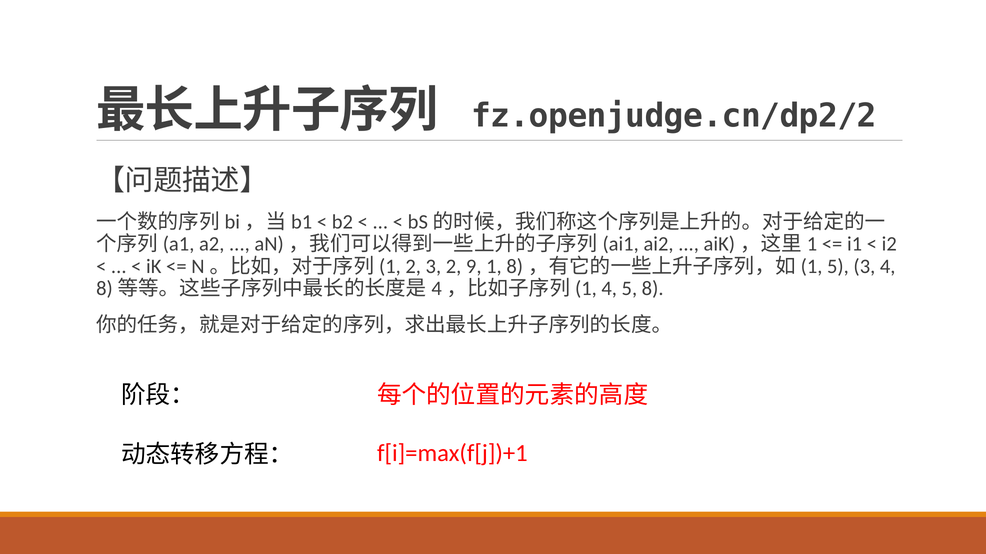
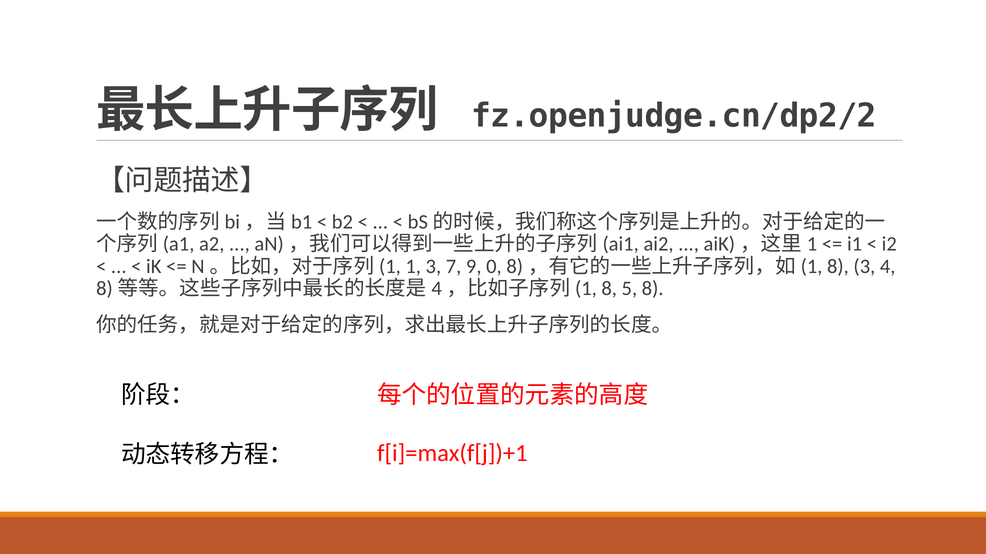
2: 2 -> 1 (413, 267)
3 2: 2 -> 7 (454, 267)
1: 1 -> 0 (494, 267)
5: 5 -> 8 (838, 267)
4: 4 -> 8 (609, 289)
